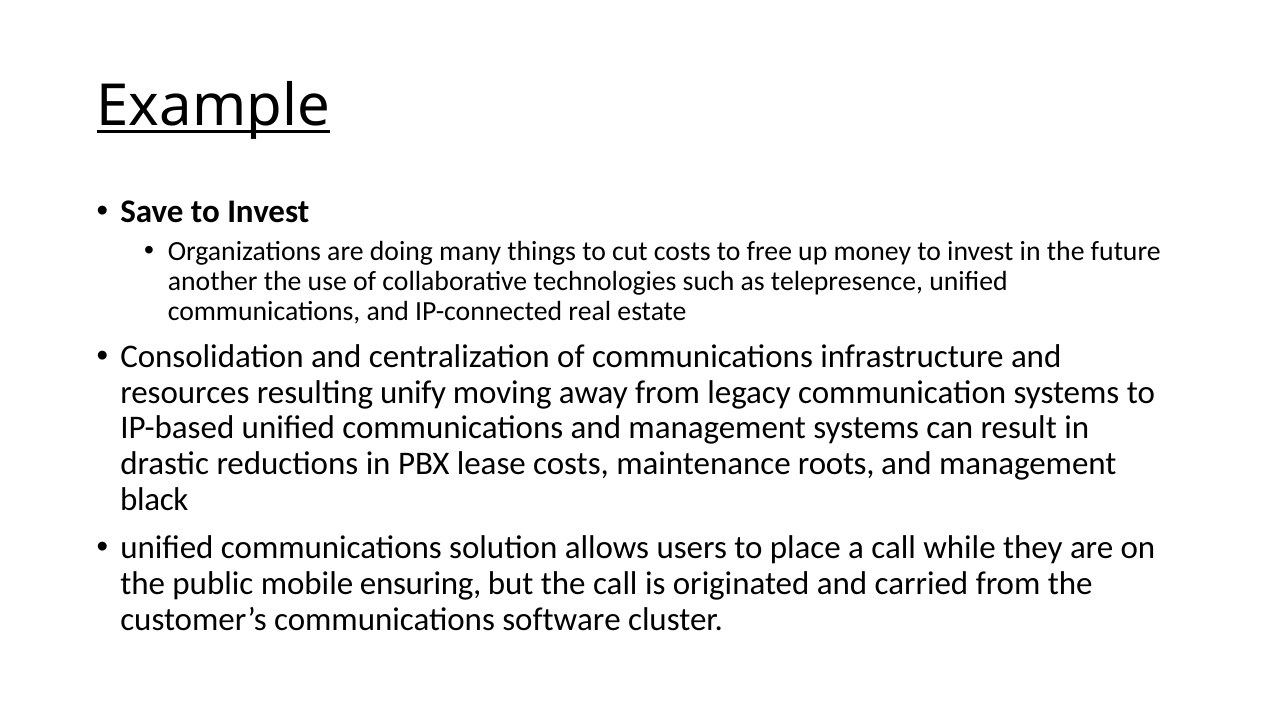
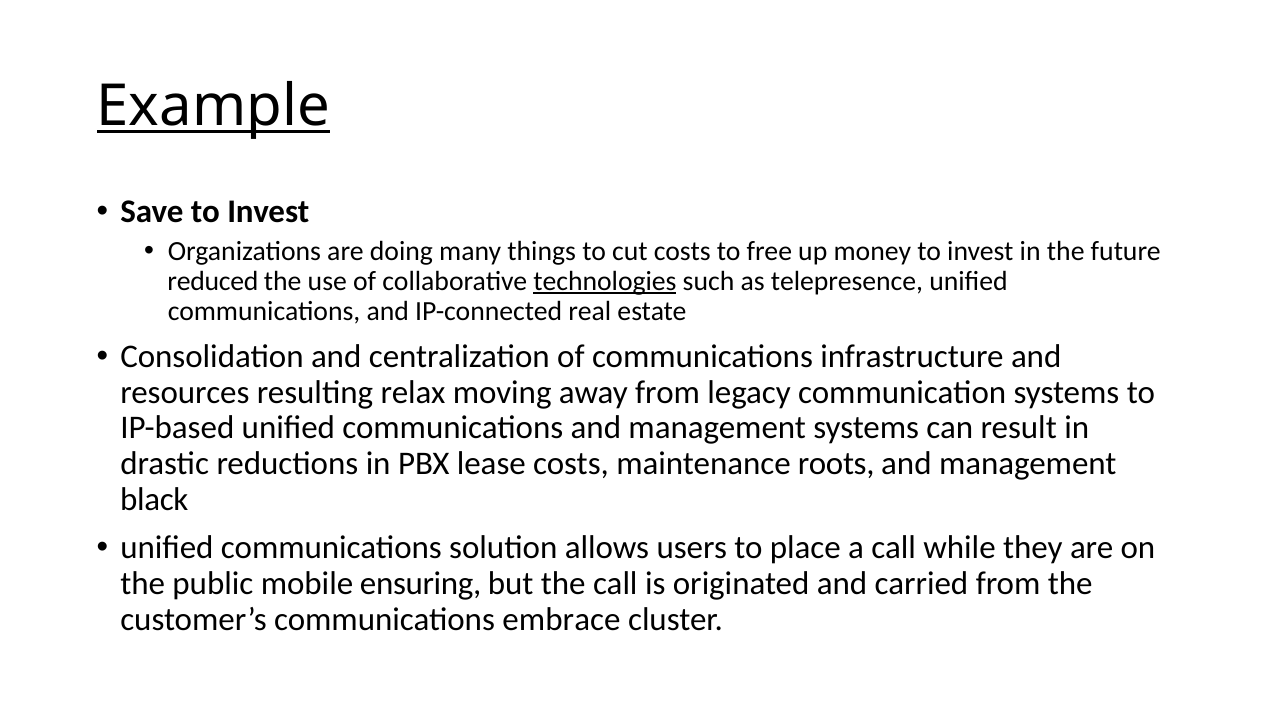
another: another -> reduced (213, 281)
technologies underline: none -> present (605, 281)
unify: unify -> relax (413, 393)
software: software -> embrace (561, 620)
